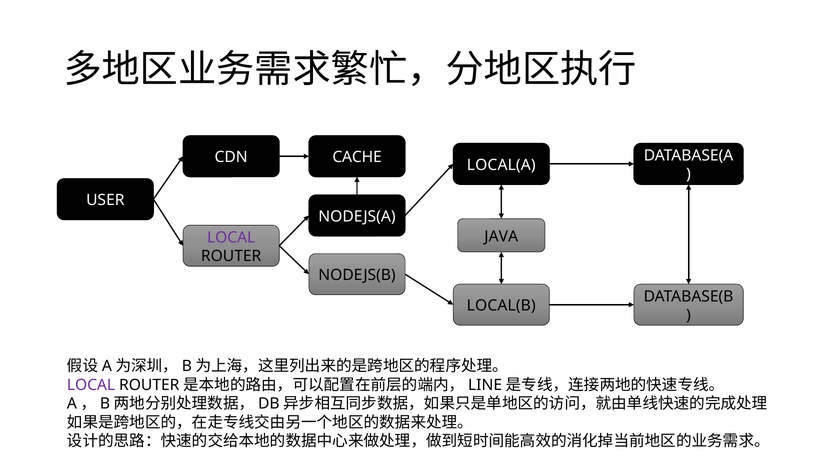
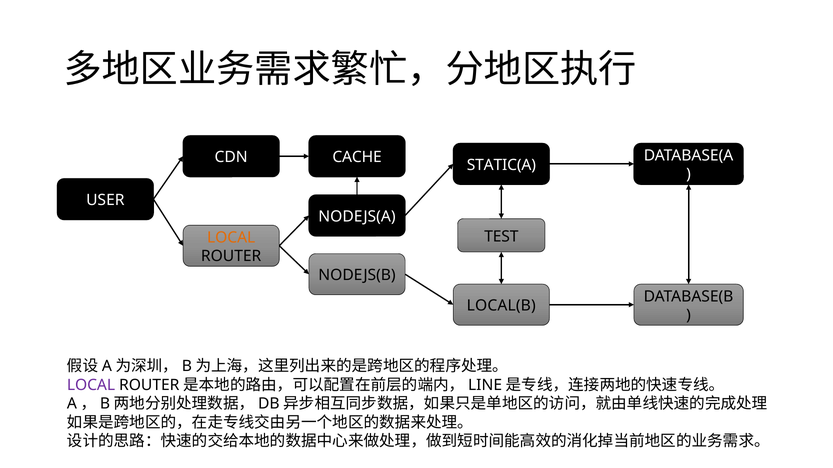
LOCAL(A: LOCAL(A -> STATIC(A (501, 165)
JAVA: JAVA -> TEST (501, 237)
LOCAL colour: purple -> orange (231, 238)
